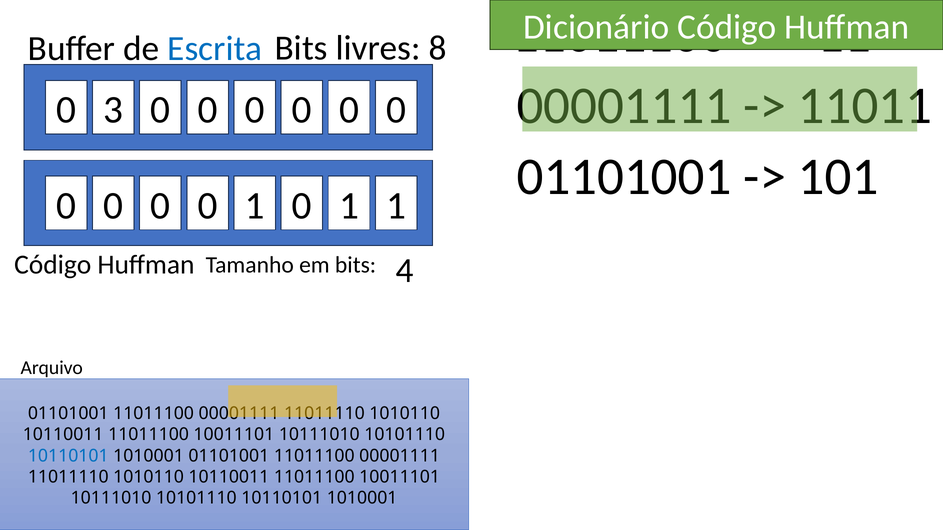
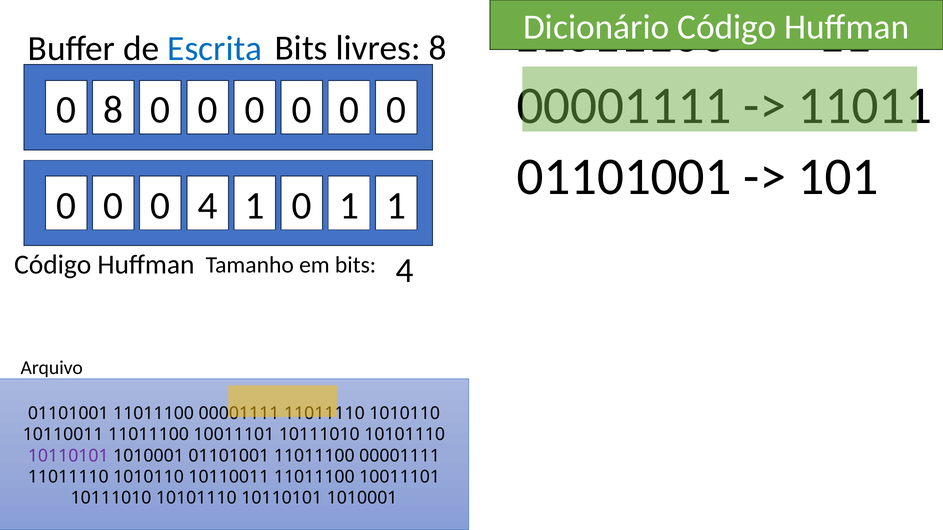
0 3: 3 -> 8 (113, 110)
0: 0 -> 4 (208, 206)
10110101 colour: blue -> purple (68, 456)
